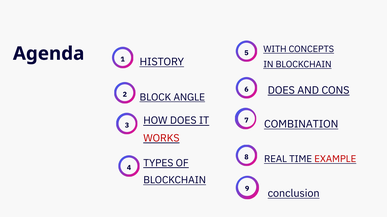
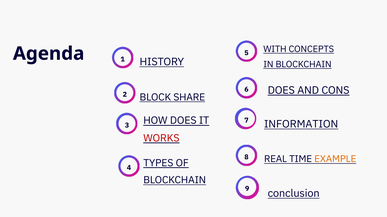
ANGLE: ANGLE -> SHARE (189, 97)
COMBINATION: COMBINATION -> INFORMATION (301, 125)
EXAMPLE colour: red -> orange (335, 160)
